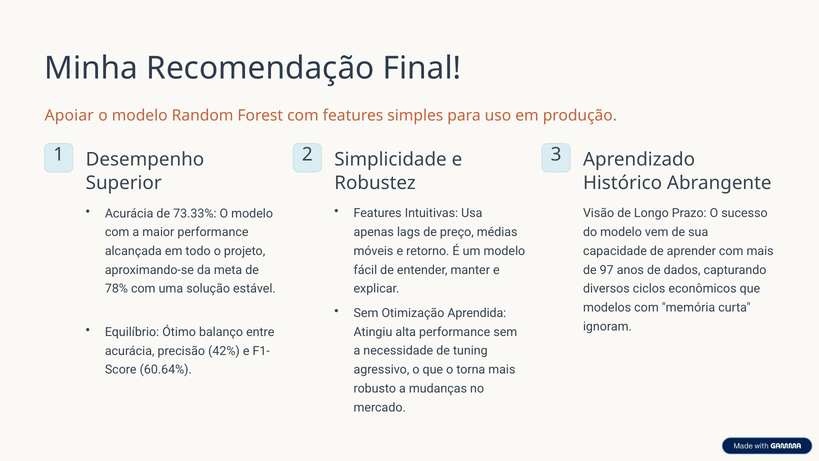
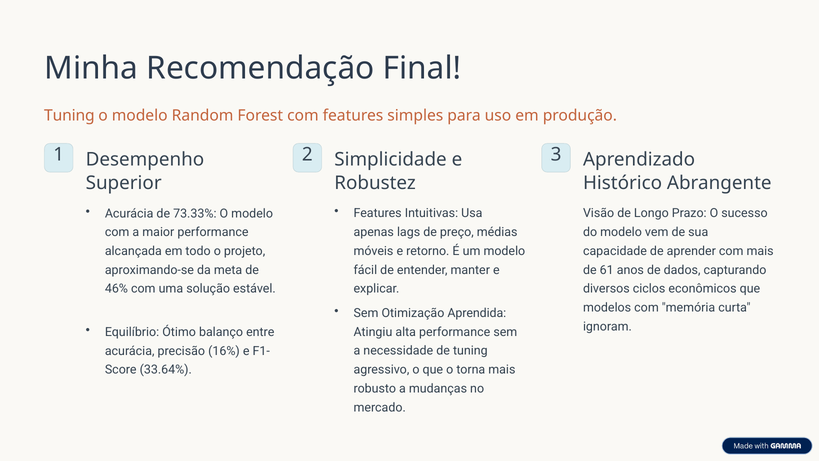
Apoiar: Apoiar -> Tuning (69, 116)
97: 97 -> 61 (607, 270)
78%: 78% -> 46% (116, 289)
42%: 42% -> 16% (224, 351)
60.64%: 60.64% -> 33.64% (166, 370)
